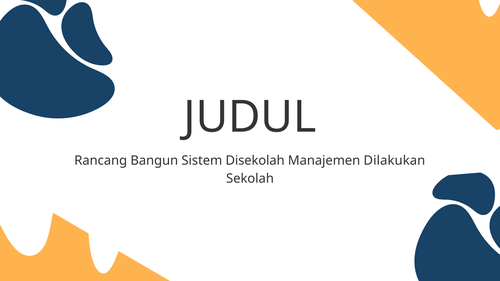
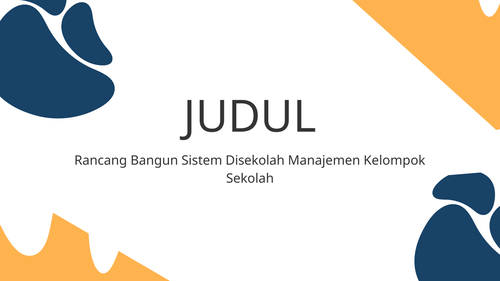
Dilakukan: Dilakukan -> Kelompok (394, 161)
